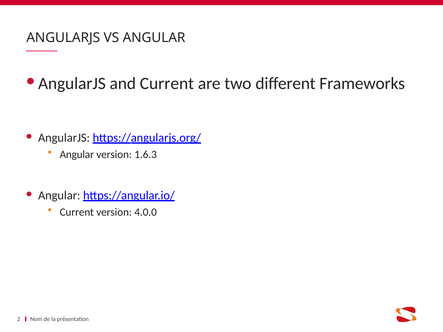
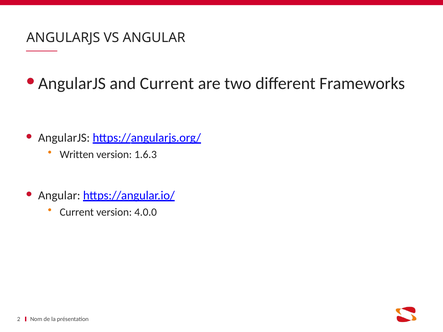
Angular: Angular -> Written (77, 155)
